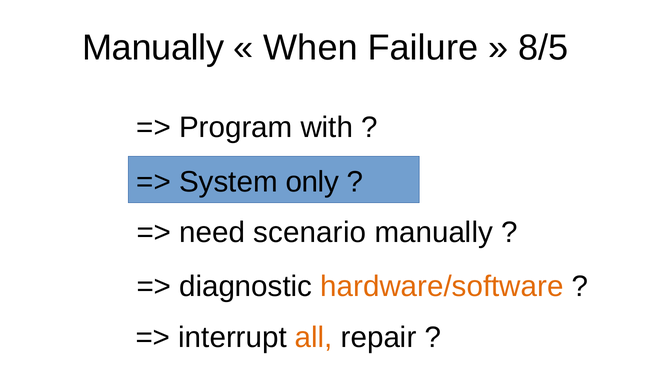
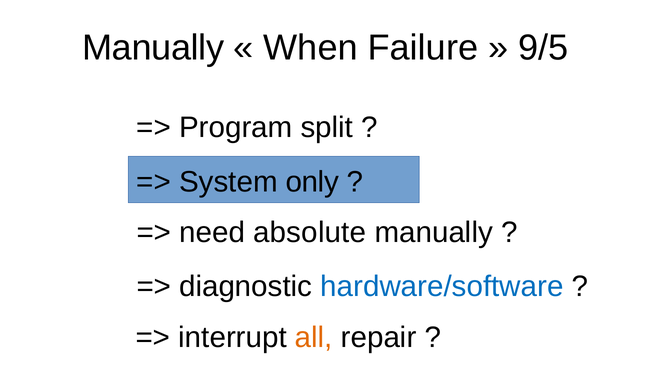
8/5: 8/5 -> 9/5 (543, 48)
with: with -> split (327, 128)
scenario: scenario -> absolute (310, 232)
hardware/software colour: orange -> blue (442, 286)
